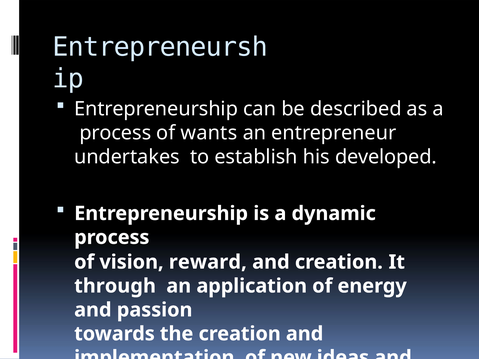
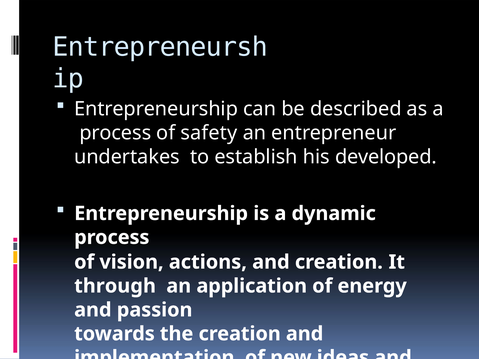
wants: wants -> safety (209, 133)
reward: reward -> actions (208, 262)
